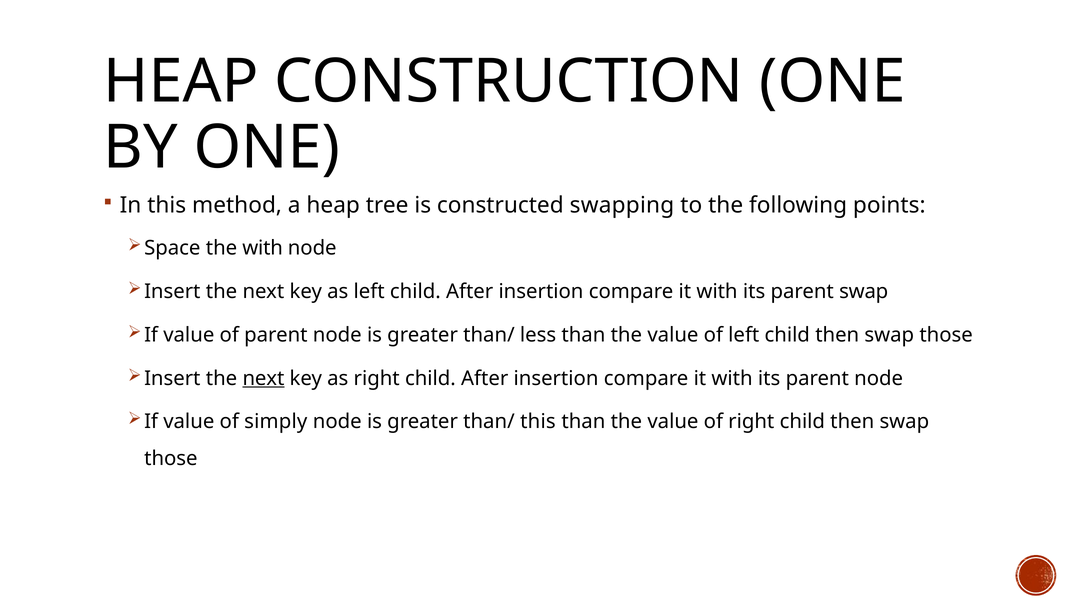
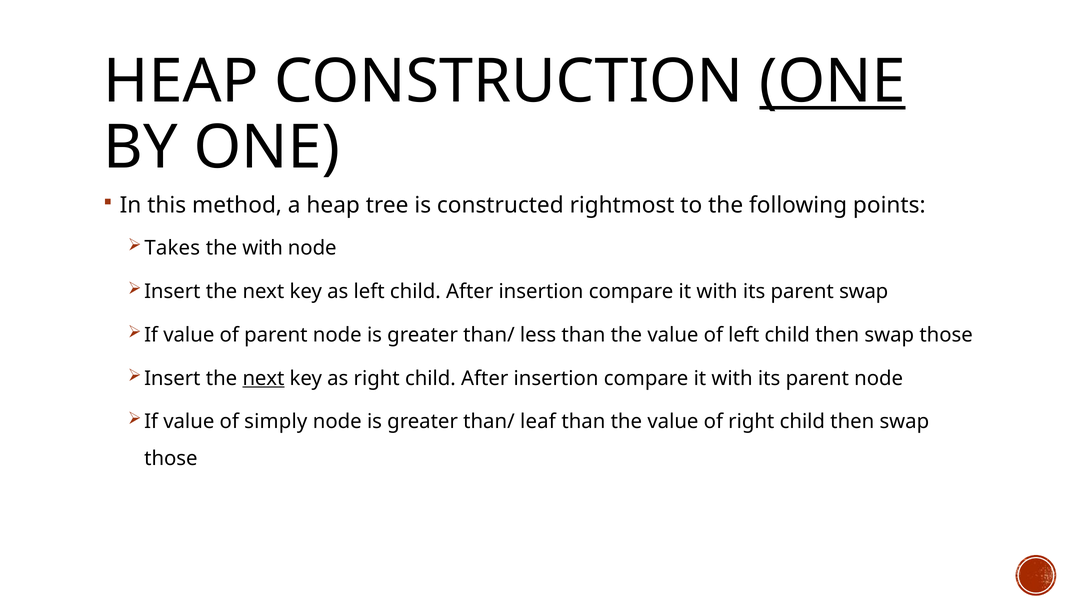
ONE underline: none -> present (832, 81)
swapping: swapping -> rightmost (622, 205)
Space: Space -> Takes (172, 248)
than/ this: this -> leaf (538, 422)
